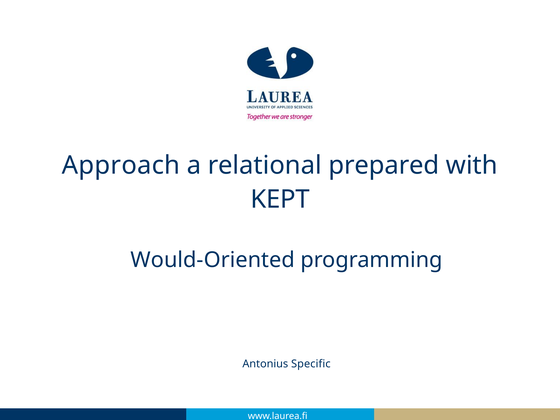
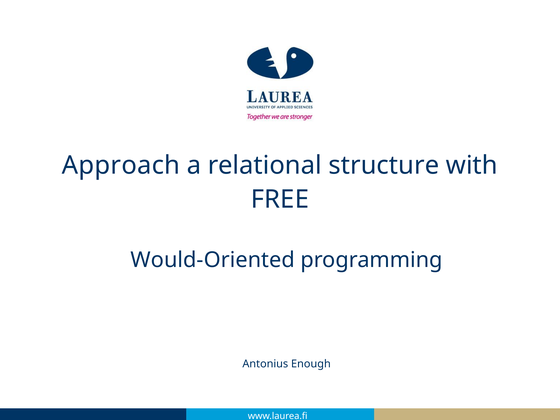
prepared: prepared -> structure (384, 165)
KEPT: KEPT -> FREE (280, 199)
Specific: Specific -> Enough (311, 364)
